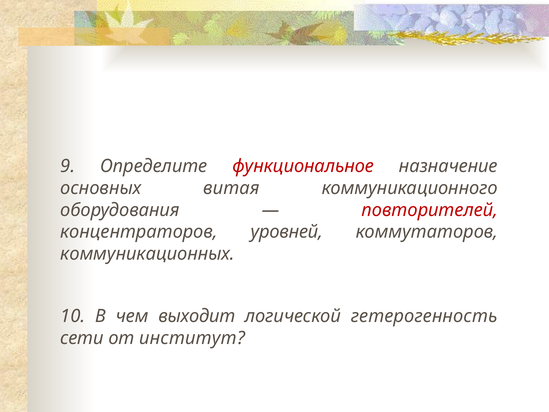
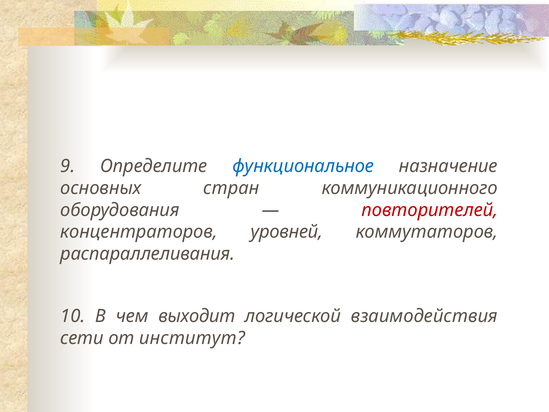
функциональное colour: red -> blue (303, 166)
витая: витая -> стран (231, 188)
коммуникационных: коммуникационных -> распараллеливания (148, 254)
гетерогенность: гетерогенность -> взаимодействия (424, 316)
